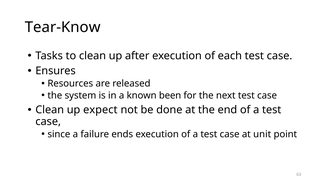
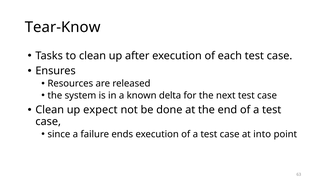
been: been -> delta (170, 96)
unit: unit -> into (262, 135)
